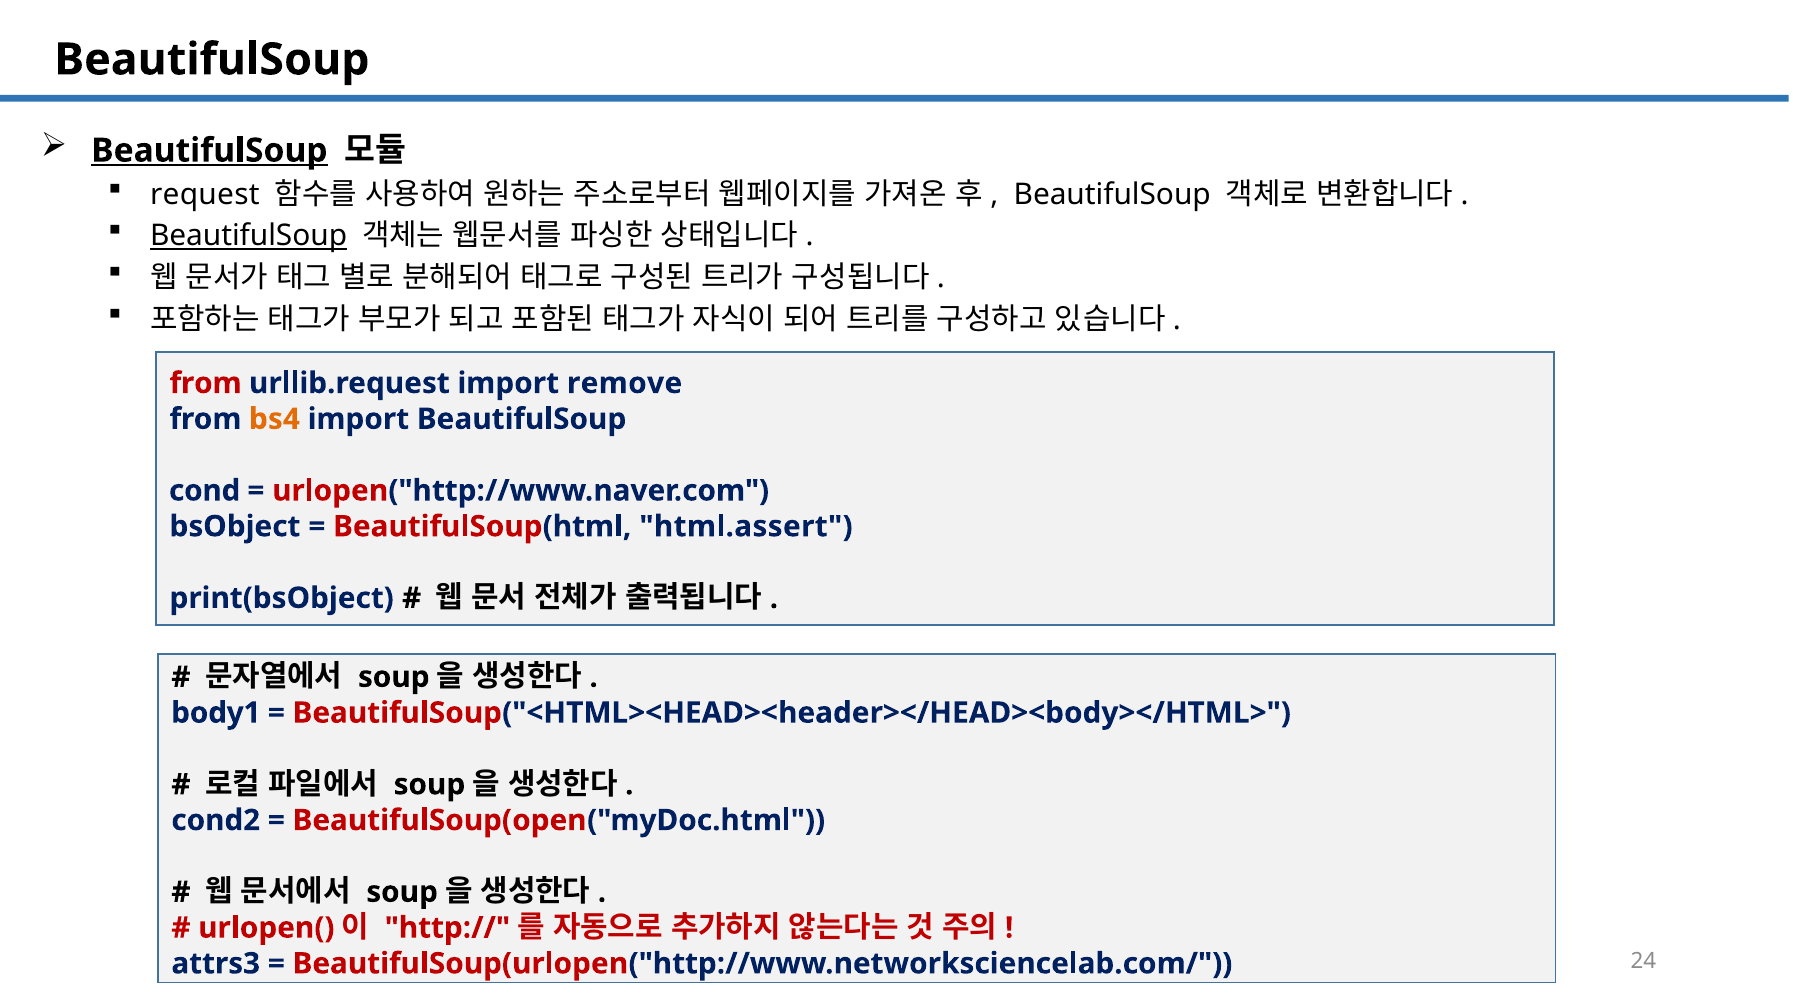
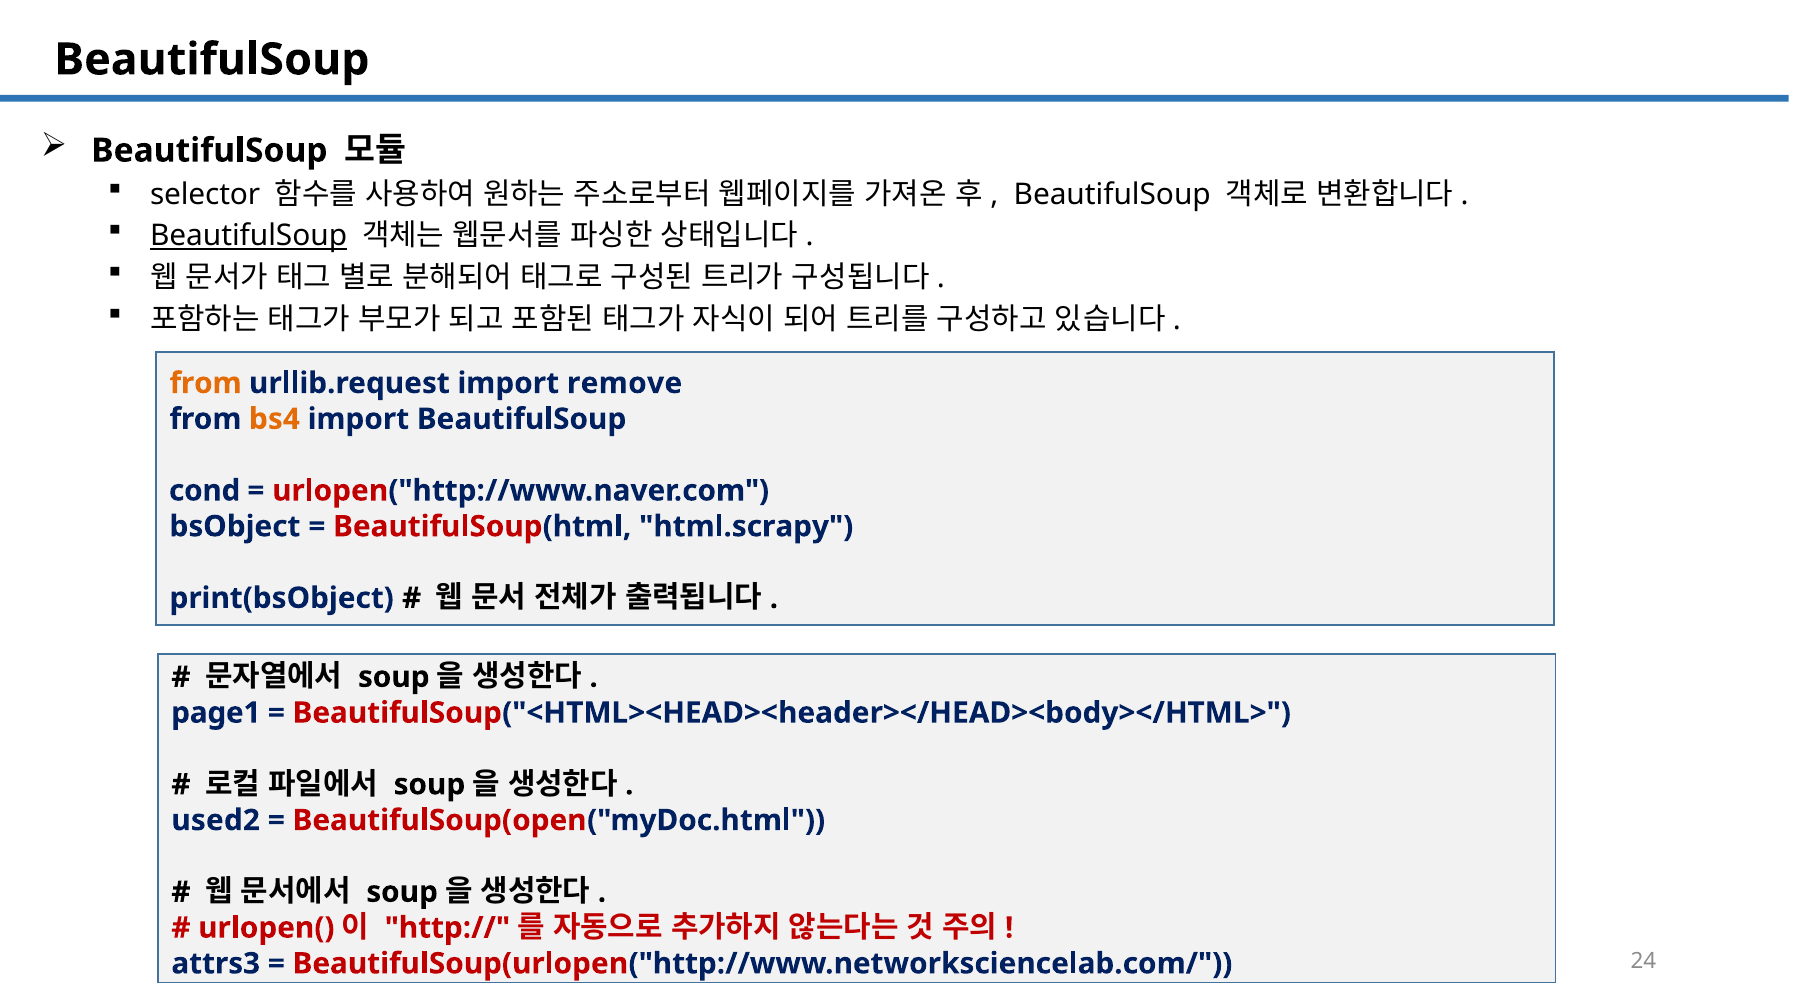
BeautifulSoup underline: present -> none (209, 151)
request: request -> selector (205, 194)
from colour: red -> orange (206, 383)
html.assert: html.assert -> html.scrapy (746, 527)
body1: body1 -> page1 (216, 713)
cond2: cond2 -> used2 (216, 821)
